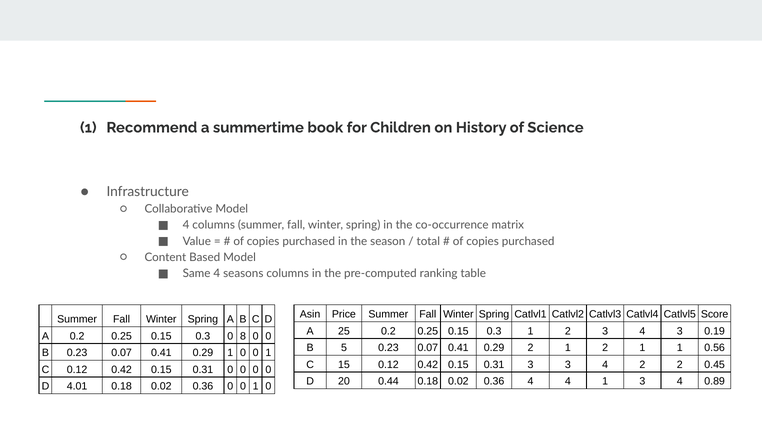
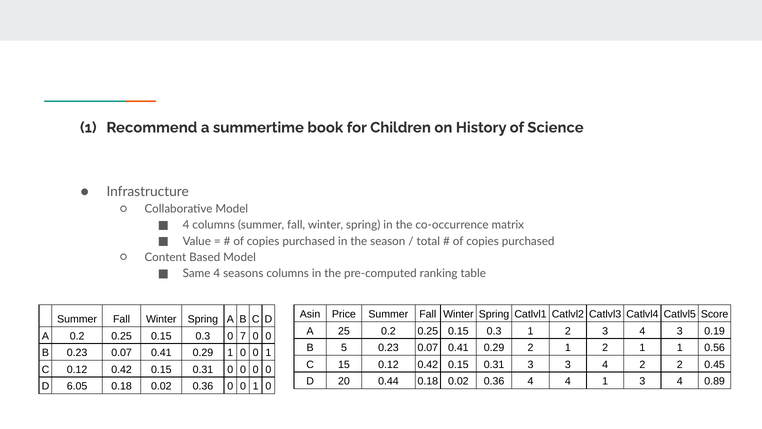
8: 8 -> 7 (243, 336)
4.01: 4.01 -> 6.05 (77, 386)
